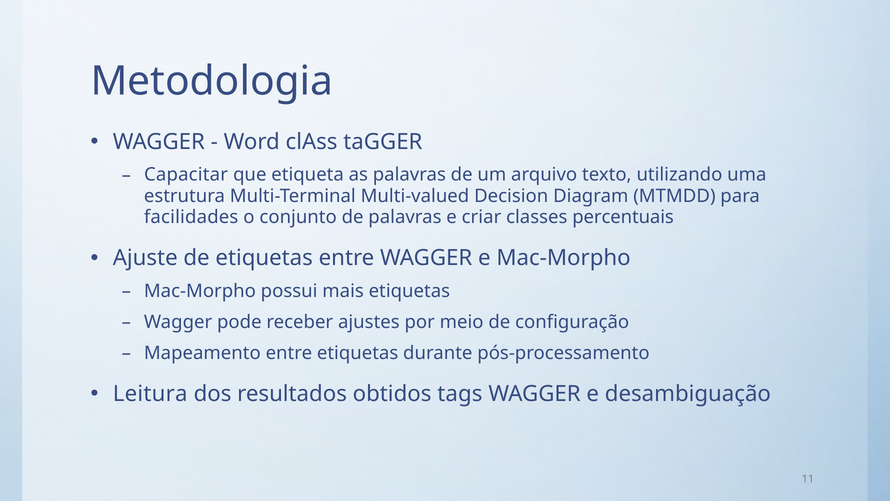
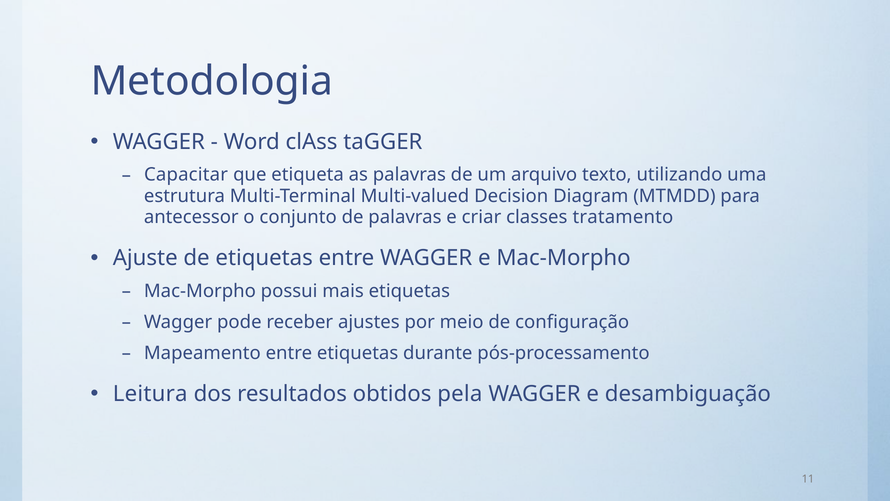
facilidades: facilidades -> antecessor (191, 217)
percentuais: percentuais -> tratamento (623, 217)
tags: tags -> pela (460, 393)
